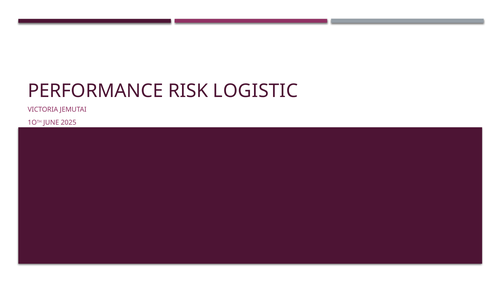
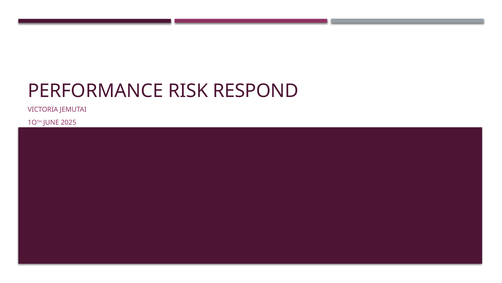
LOGISTIC: LOGISTIC -> RESPOND (256, 91)
